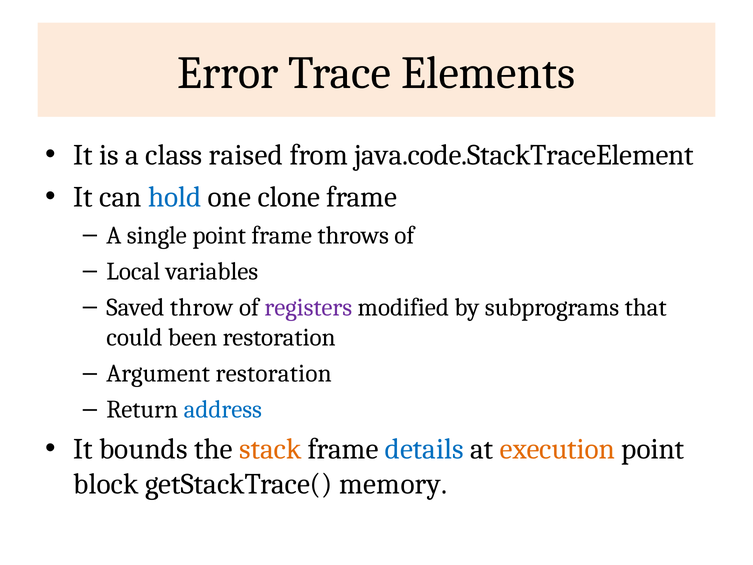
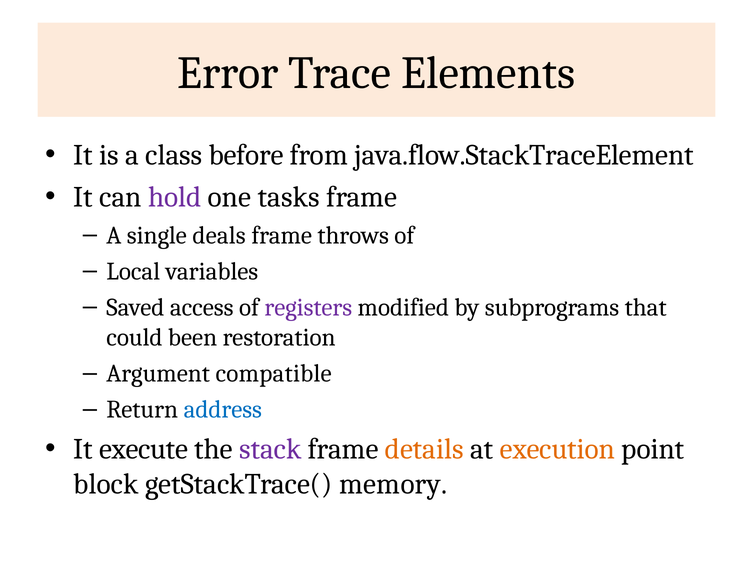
raised: raised -> before (246, 155)
java.code.StackTraceElement: java.code.StackTraceElement -> java.flow.StackTraceElement (524, 155)
hold colour: blue -> purple (175, 197)
clone: clone -> tasks (289, 197)
single point: point -> deals (219, 235)
throw: throw -> access (202, 307)
Argument restoration: restoration -> compatible (274, 373)
bounds: bounds -> execute (144, 449)
stack colour: orange -> purple (270, 449)
details colour: blue -> orange (424, 449)
